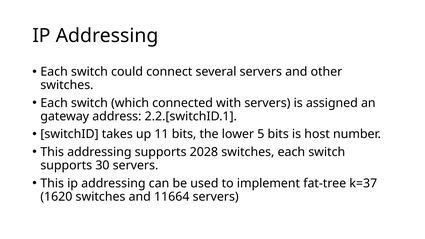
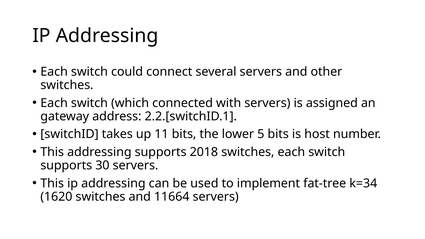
2028: 2028 -> 2018 (204, 152)
k=37: k=37 -> k=34 (363, 183)
